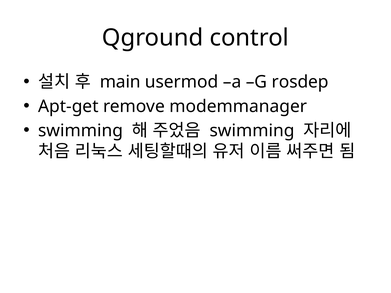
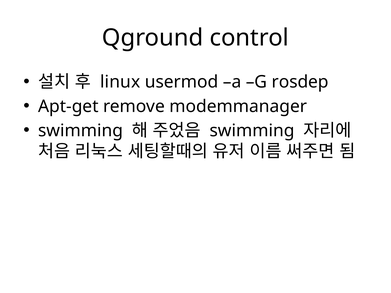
main: main -> linux (120, 82)
